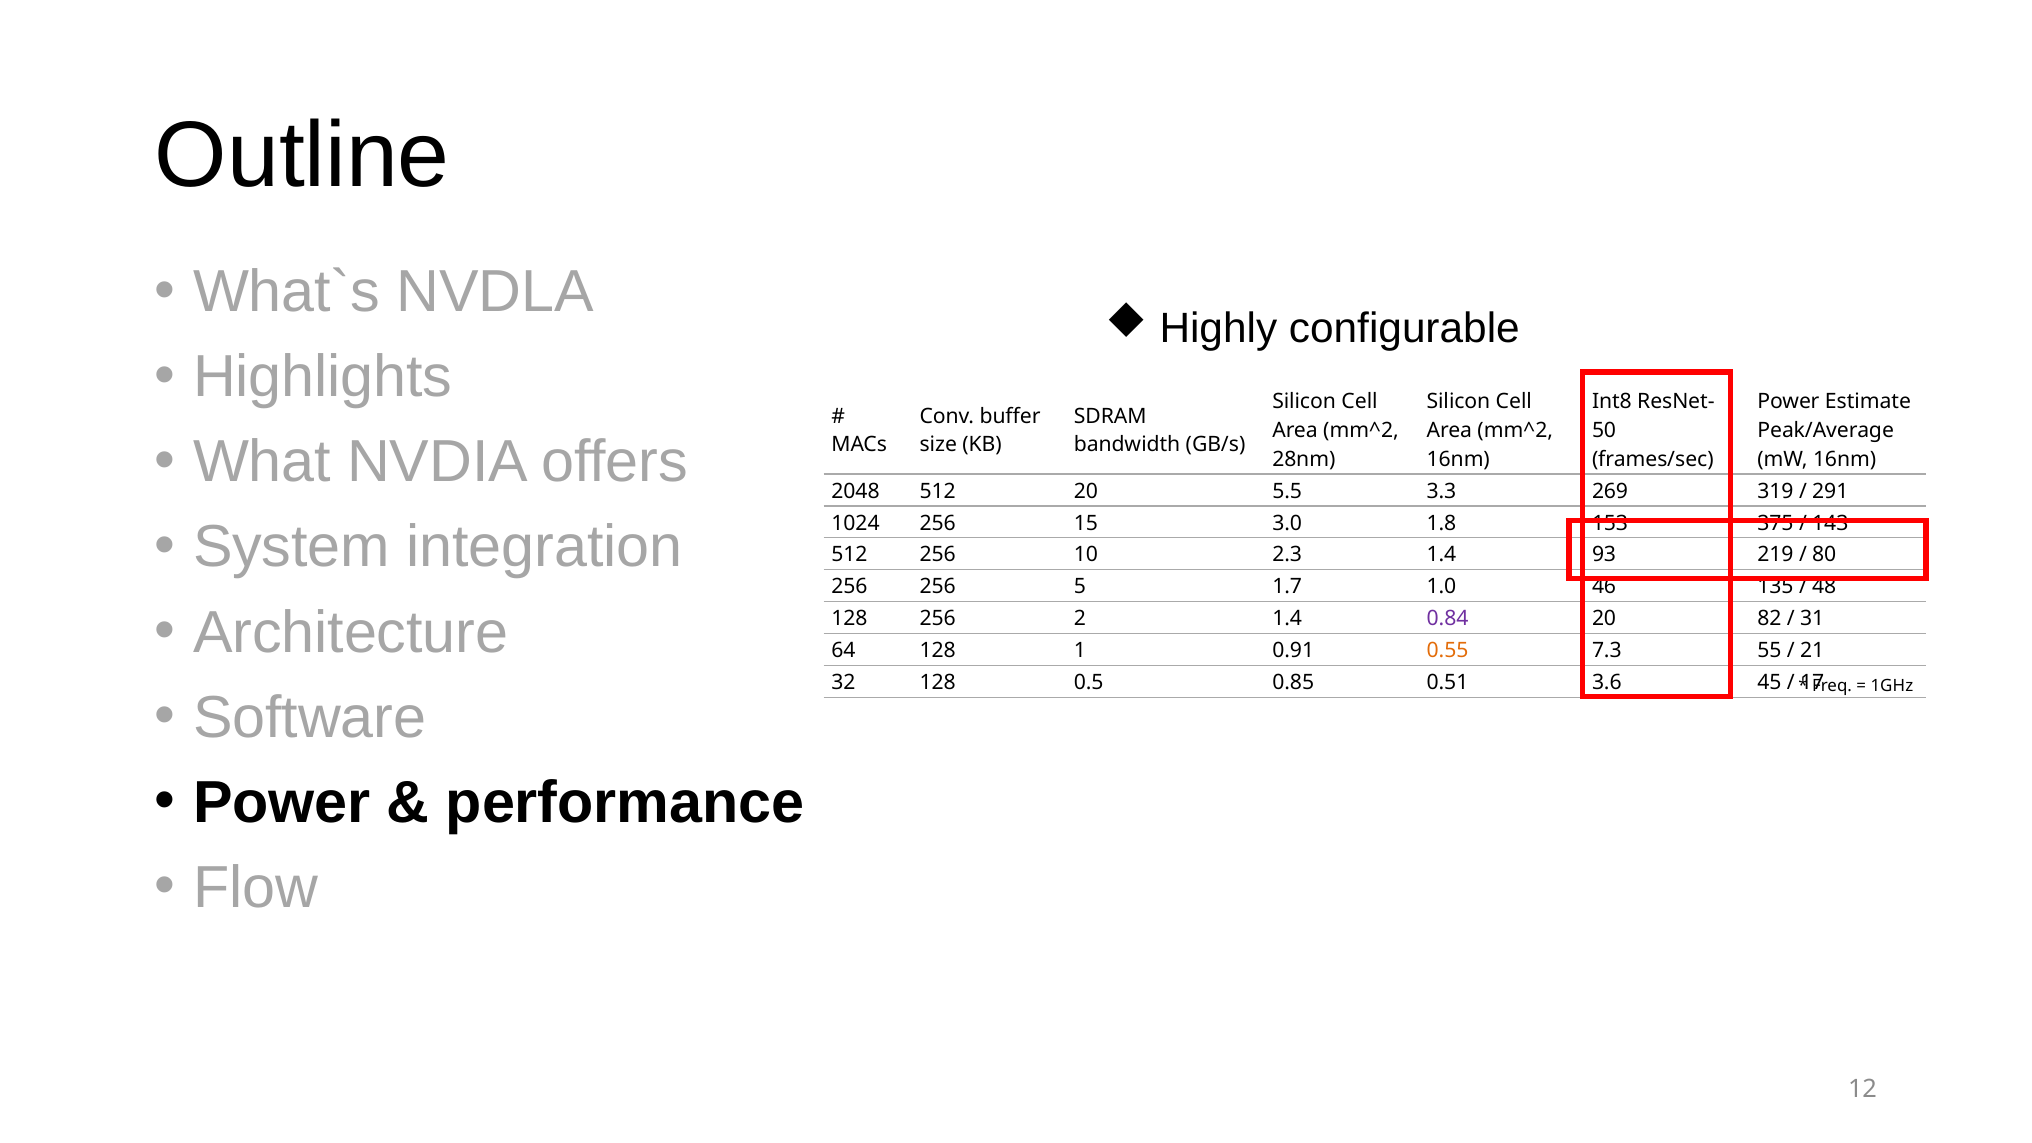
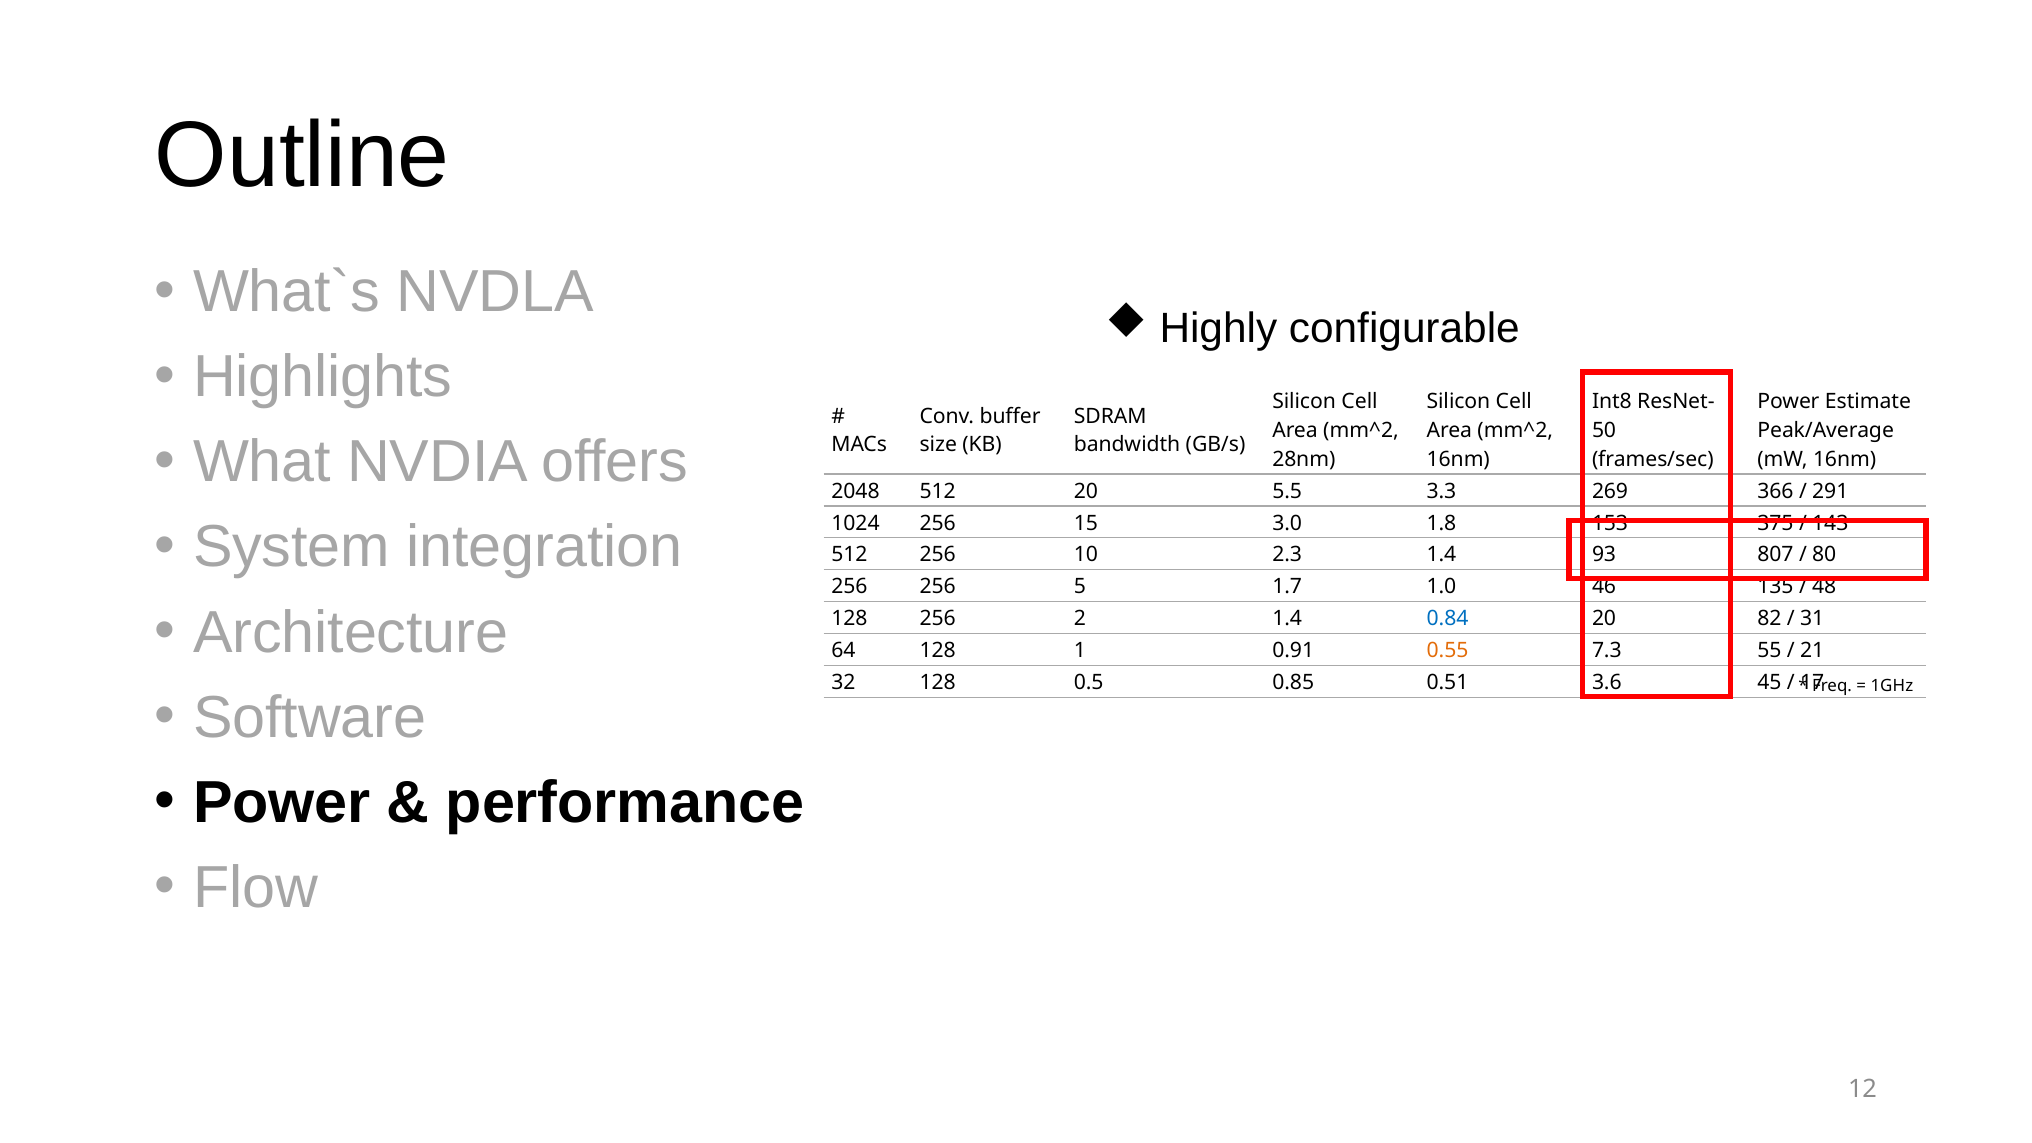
319: 319 -> 366 (1775, 491)
219: 219 -> 807 (1775, 555)
0.84 colour: purple -> blue (1448, 619)
